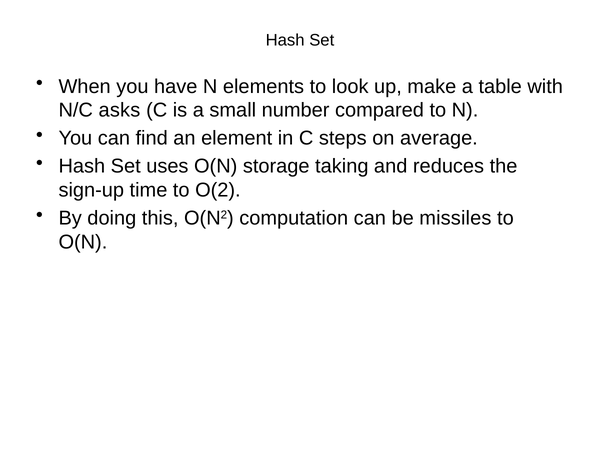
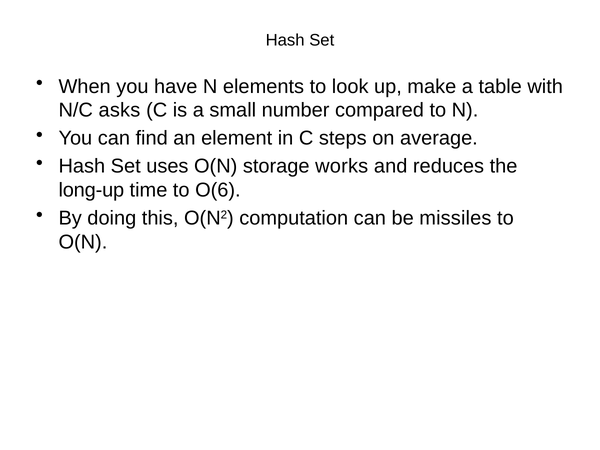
taking: taking -> works (342, 166)
sign-up: sign-up -> long-up (91, 190)
O(2: O(2 -> O(6 (218, 190)
